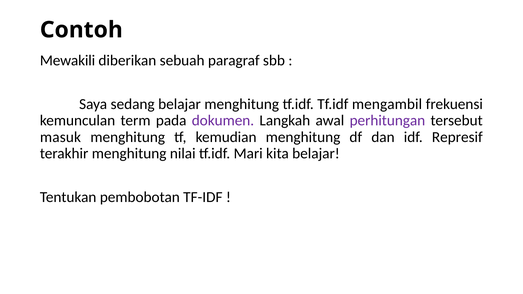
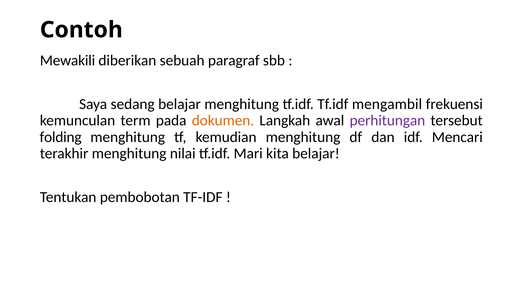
dokumen colour: purple -> orange (223, 121)
masuk: masuk -> folding (61, 137)
Represif: Represif -> Mencari (457, 137)
